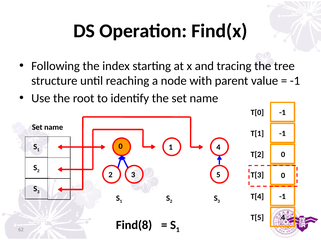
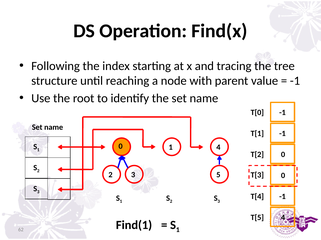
Find(8: Find(8 -> Find(1 (134, 226)
